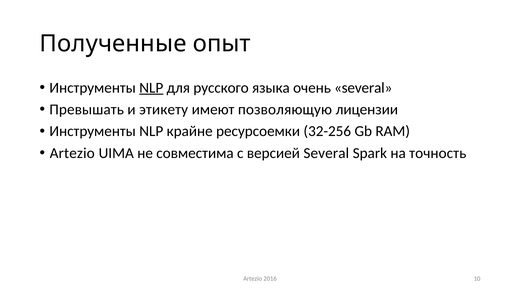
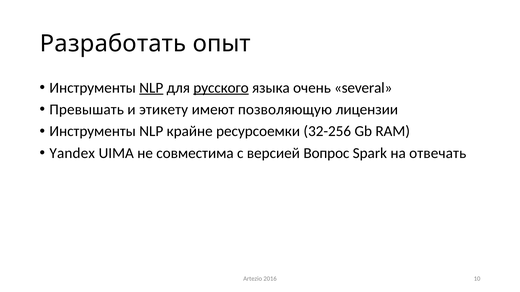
Полученные: Полученные -> Разработать (113, 44)
русского underline: none -> present (221, 88)
Artezio: Artezio -> Yandex (72, 153)
версией Several: Several -> Вопрос (326, 153)
точность: точность -> отвечать (438, 153)
